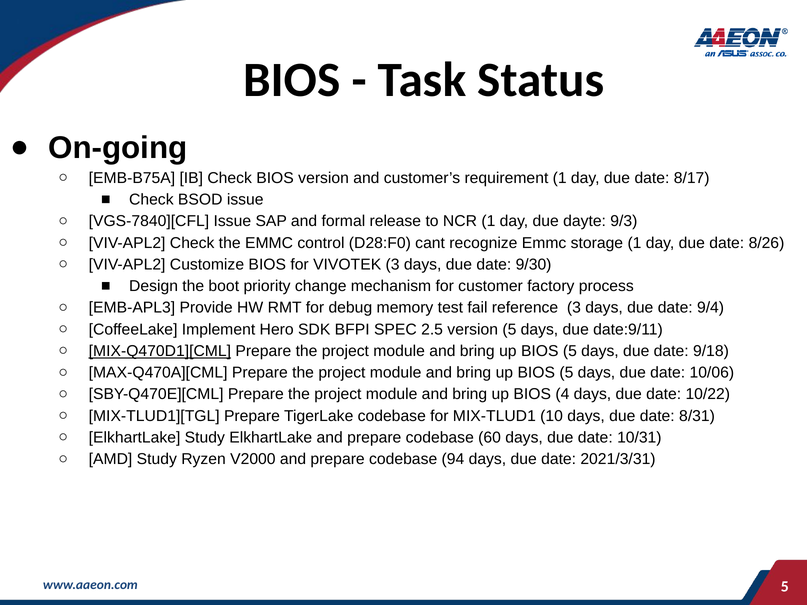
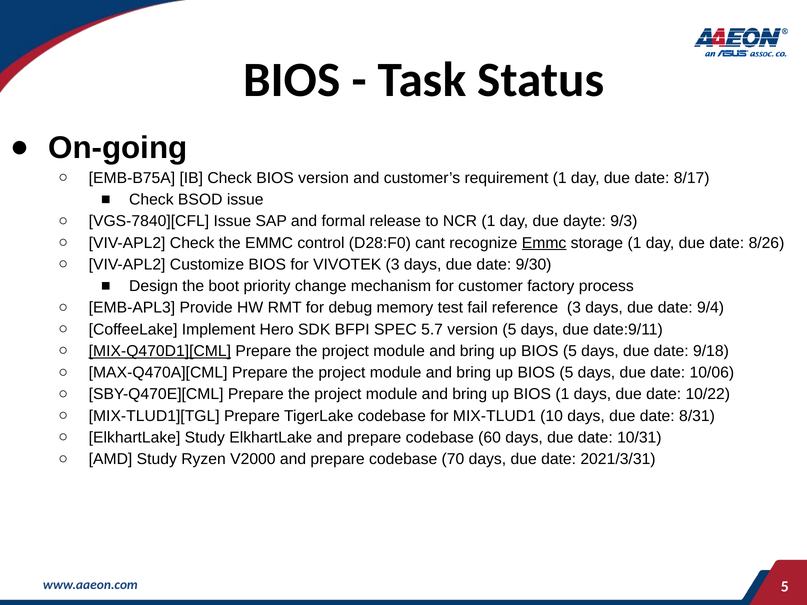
Emmc underline: none -> present (544, 243)
2.5: 2.5 -> 5.7 (432, 330)
BIOS 4: 4 -> 1 (562, 394)
94: 94 -> 70 (453, 459)
